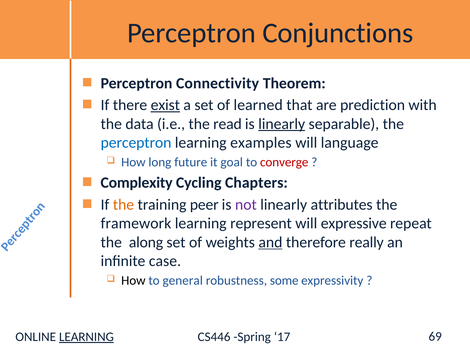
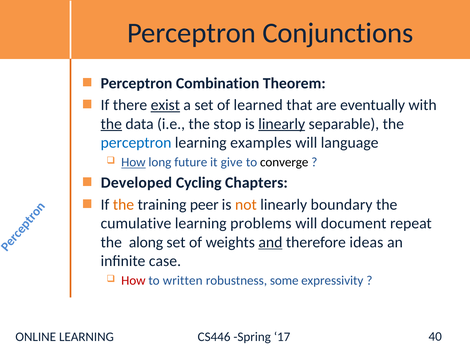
Connectivity: Connectivity -> Combination (218, 83)
prediction: prediction -> eventually (373, 105)
the underline: none -> present (111, 124)
read: read -> stop (227, 124)
How underline: none -> present (133, 163)
goal: goal -> give (232, 163)
converge colour: red -> black (284, 163)
Complexity: Complexity -> Developed (136, 183)
not colour: purple -> orange (246, 205)
attributes: attributes -> boundary (342, 205)
framework: framework -> cumulative (136, 224)
represent: represent -> problems (261, 224)
expressive: expressive -> document (354, 224)
really: really -> ideas (366, 243)
How colour: black -> red (133, 281)
general: general -> written (183, 281)
LEARNING underline: present -> none (86, 337)
69: 69 -> 40 (435, 337)
